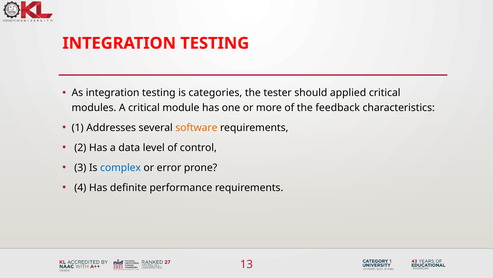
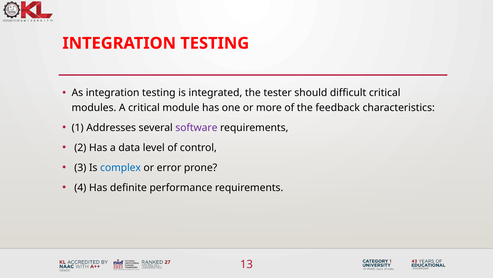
categories: categories -> integrated (215, 93)
applied: applied -> difficult (348, 93)
software colour: orange -> purple (196, 127)
